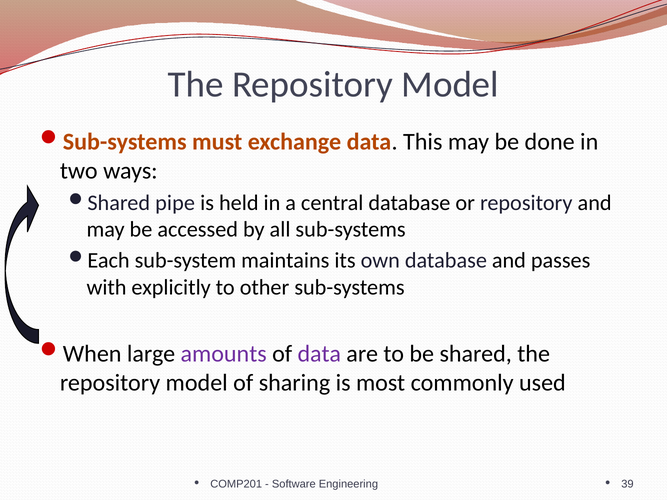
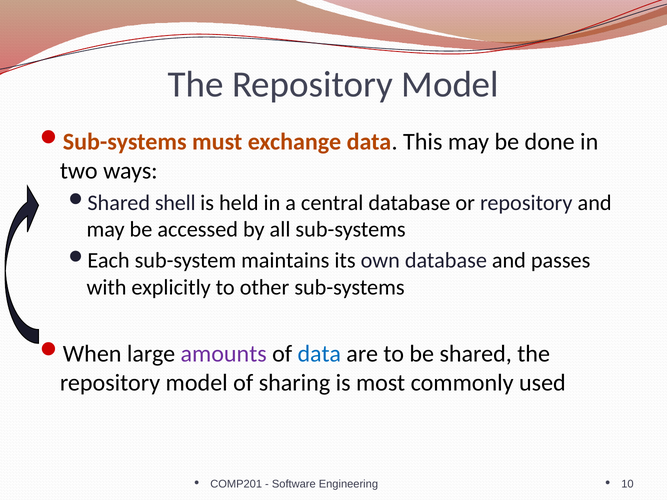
pipe: pipe -> shell (175, 203)
data colour: purple -> blue (319, 354)
39: 39 -> 10 (627, 484)
